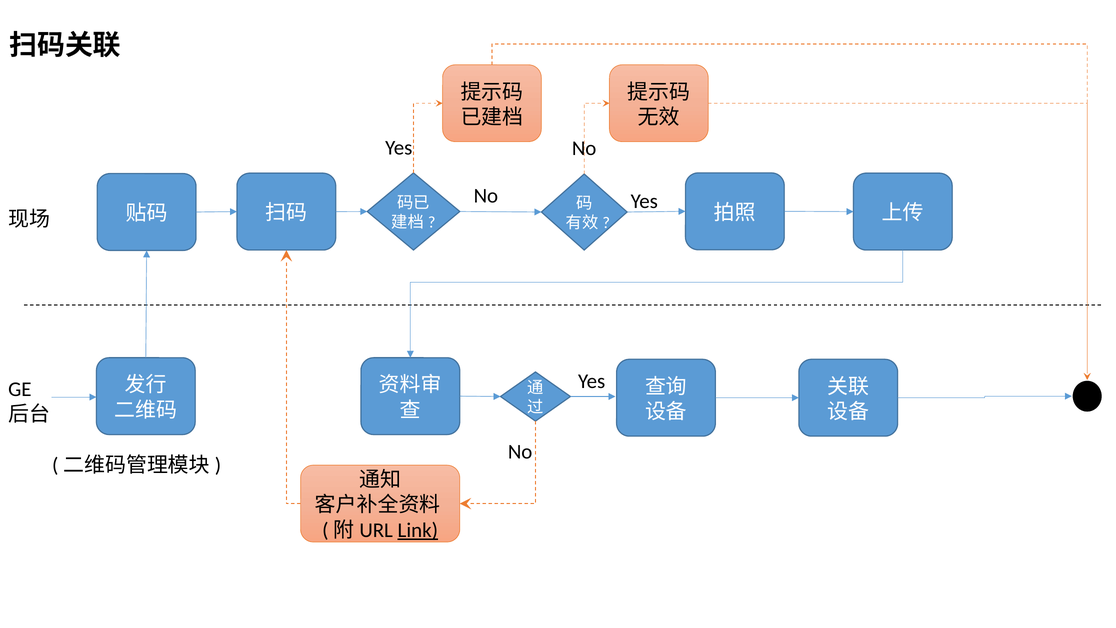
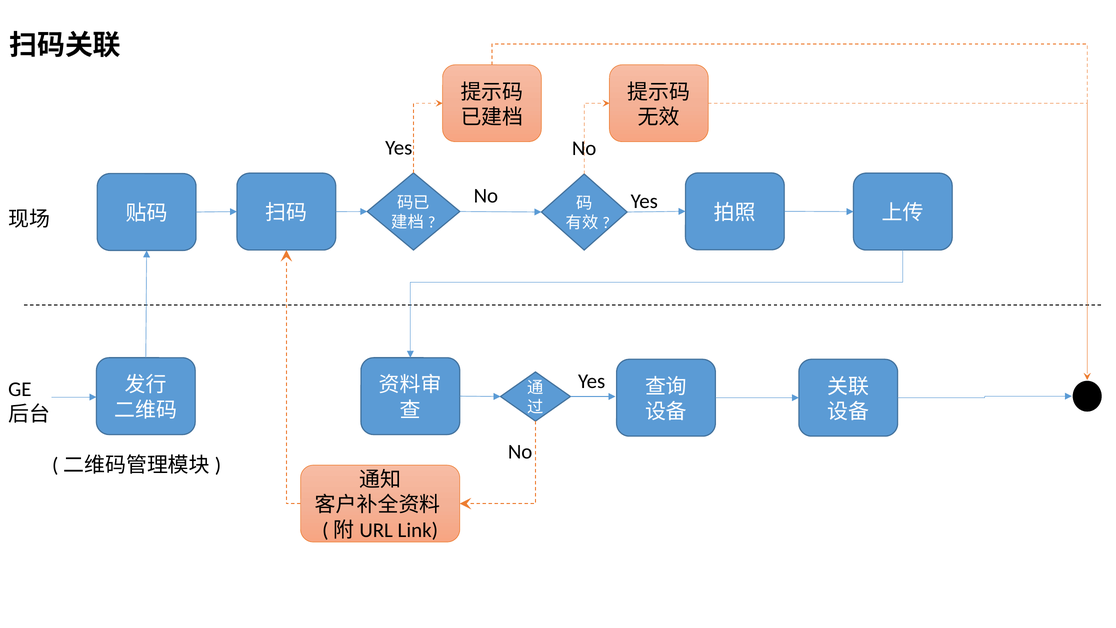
Link underline: present -> none (418, 530)
